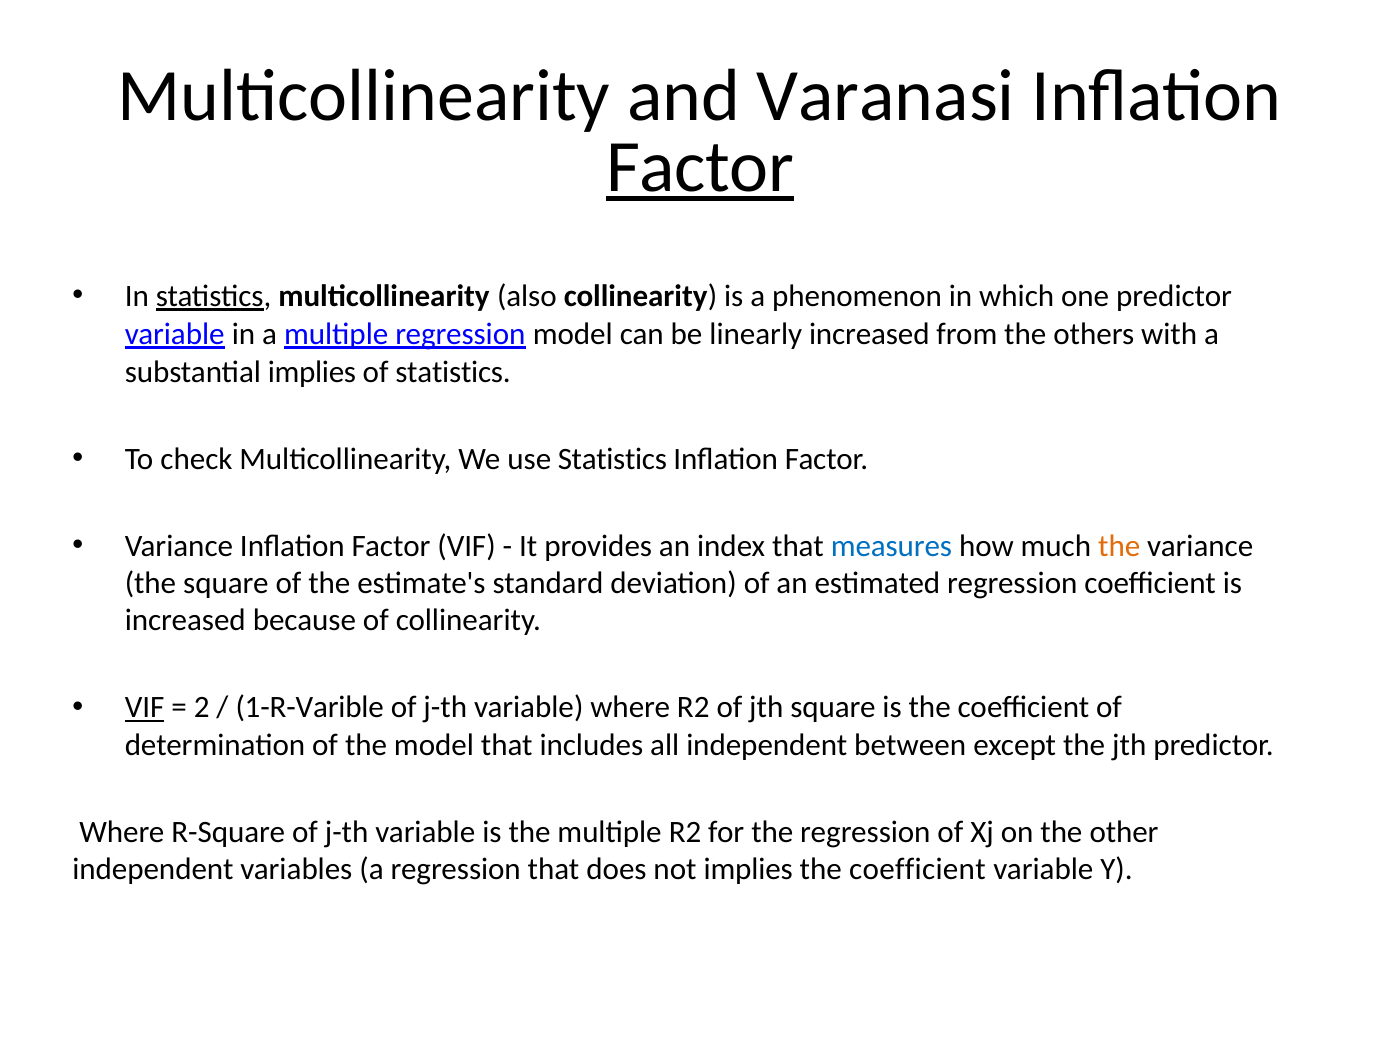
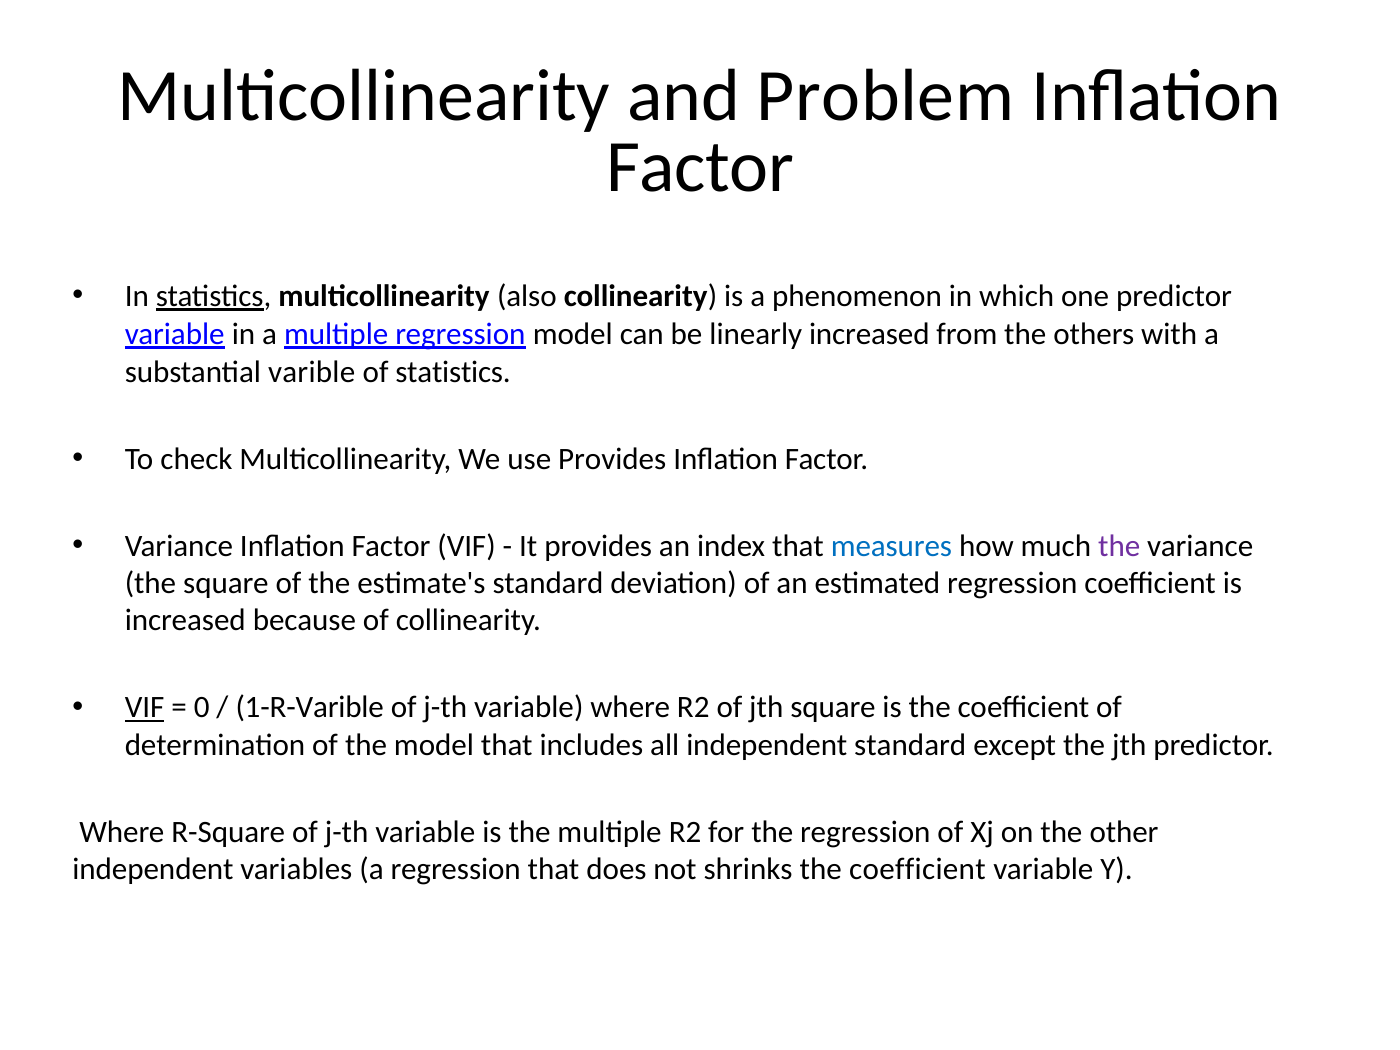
Varanasi: Varanasi -> Problem (886, 96)
Factor underline: present -> none (700, 167)
substantial implies: implies -> varible (312, 372)
use Statistics: Statistics -> Provides (612, 459)
the colour: orange -> purple (1119, 546)
2: 2 -> 0 (202, 708)
independent between: between -> standard (910, 745)
not implies: implies -> shrinks (748, 869)
